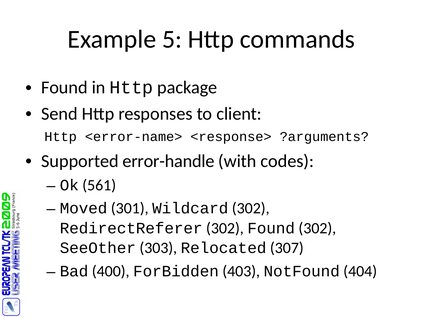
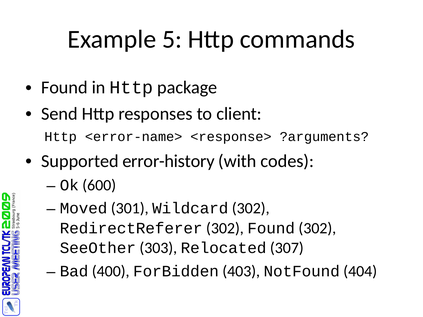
error-handle: error-handle -> error-history (169, 161)
561: 561 -> 600 (99, 185)
